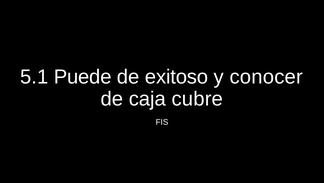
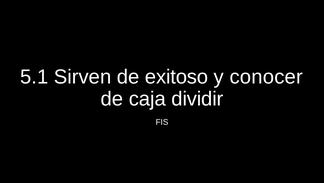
Puede: Puede -> Sirven (83, 77)
cubre: cubre -> dividir (197, 98)
